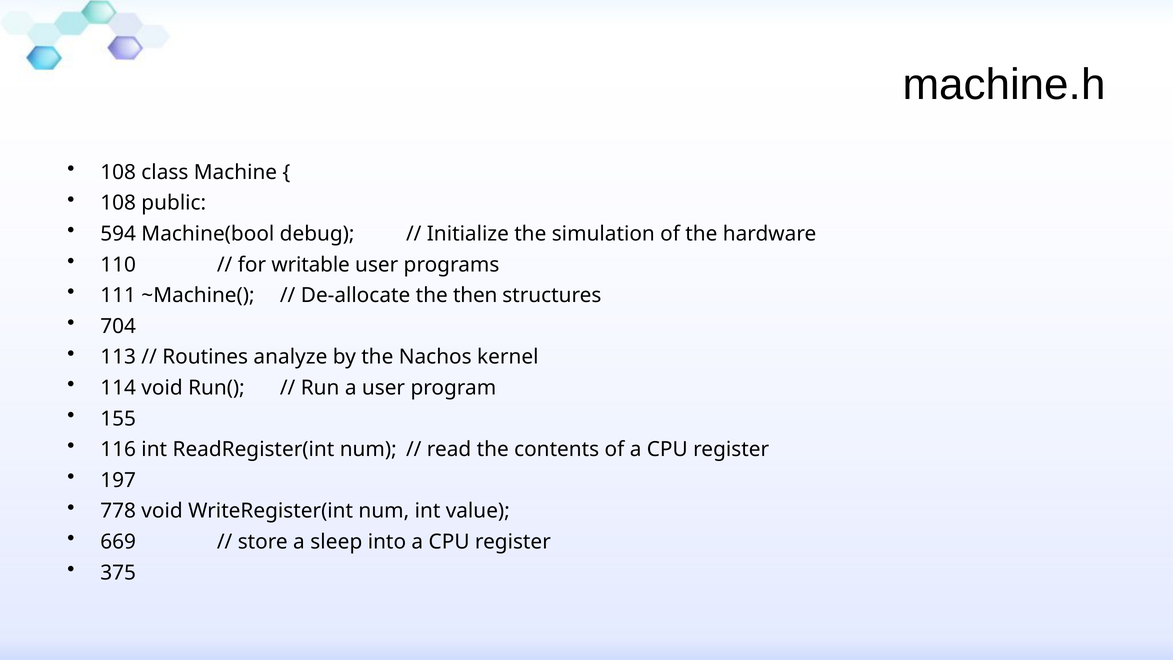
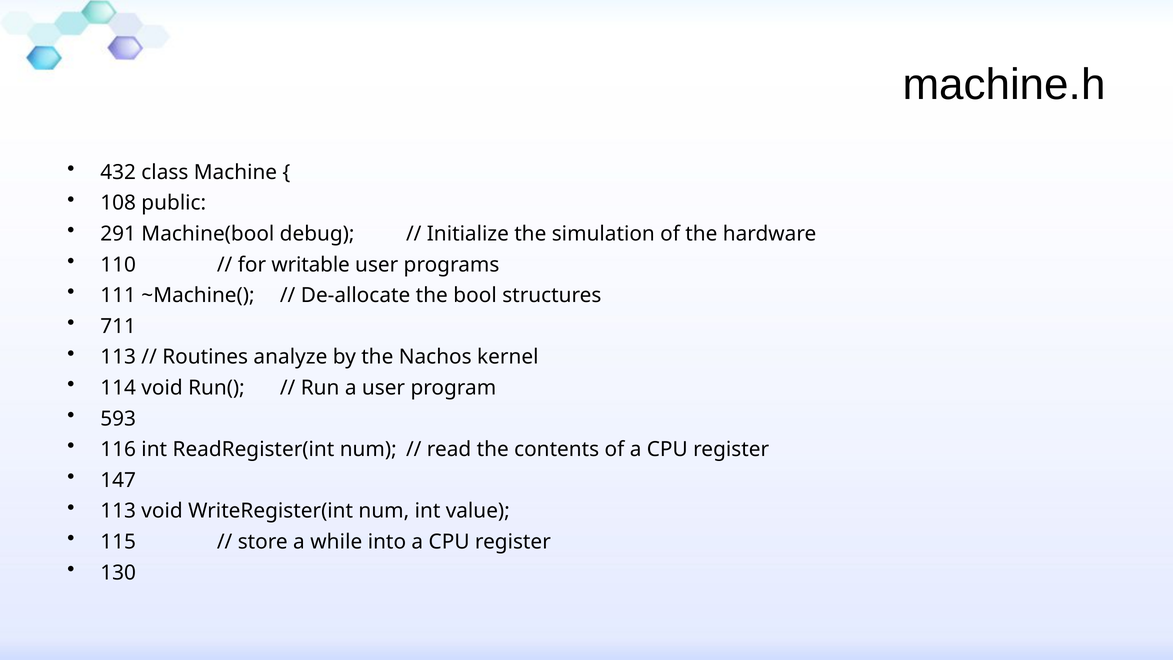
108: 108 -> 432 (118, 172)
594: 594 -> 291 (118, 234)
then: then -> bool (475, 295)
704: 704 -> 711 (118, 326)
155: 155 -> 593 (118, 419)
197: 197 -> 147 (118, 480)
778: 778 -> 113 (118, 511)
669: 669 -> 115 (118, 542)
sleep: sleep -> while (336, 542)
375: 375 -> 130 (118, 572)
